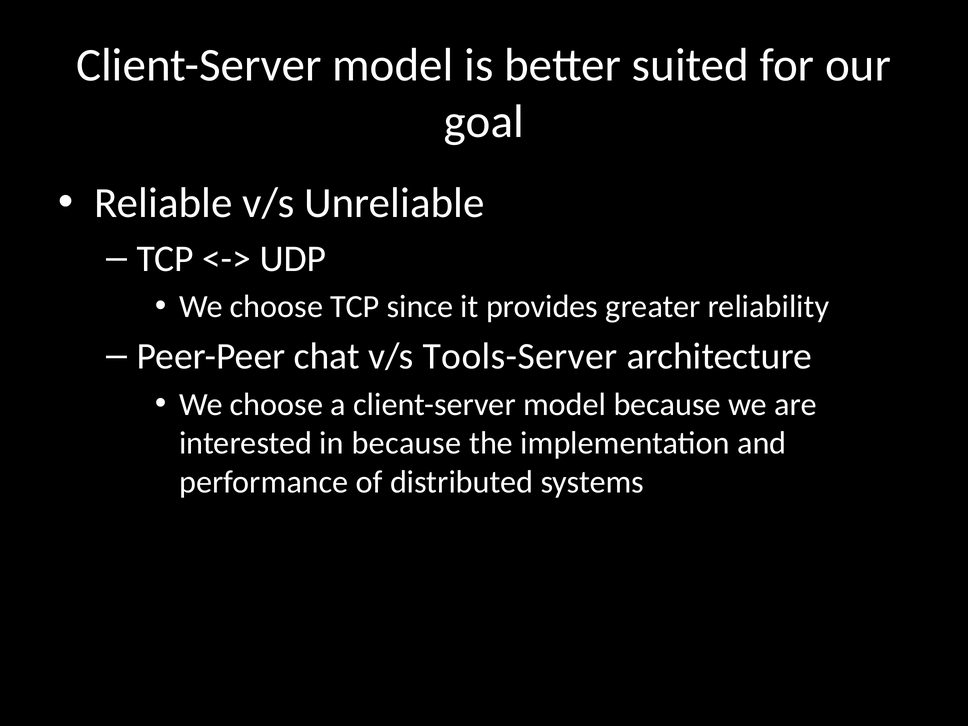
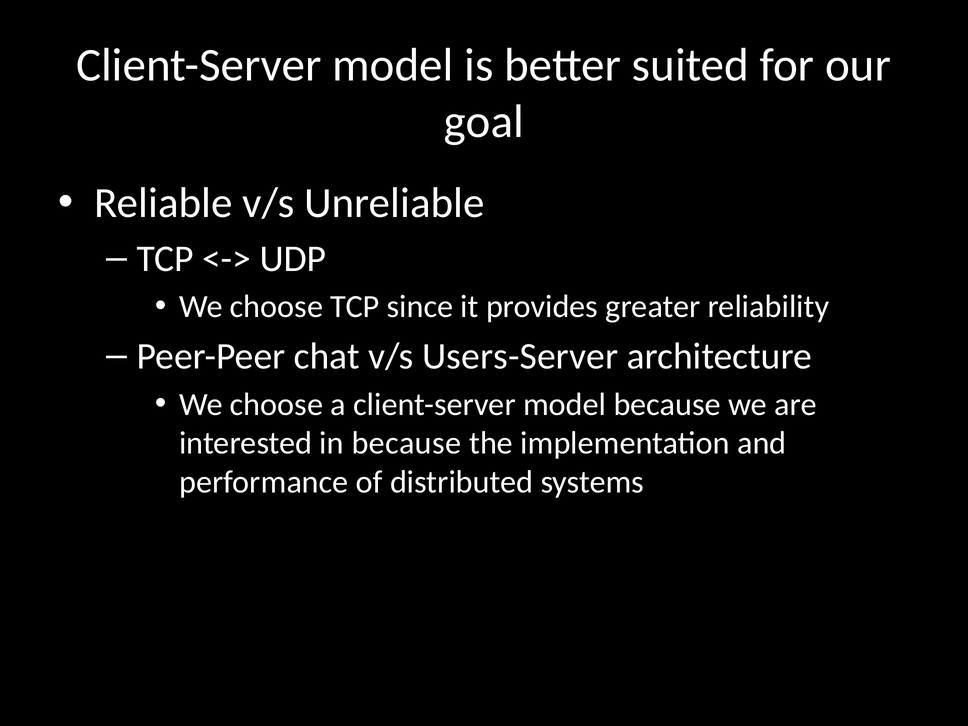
Tools-Server: Tools-Server -> Users-Server (520, 357)
